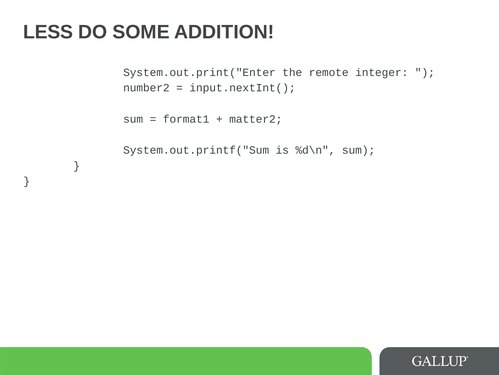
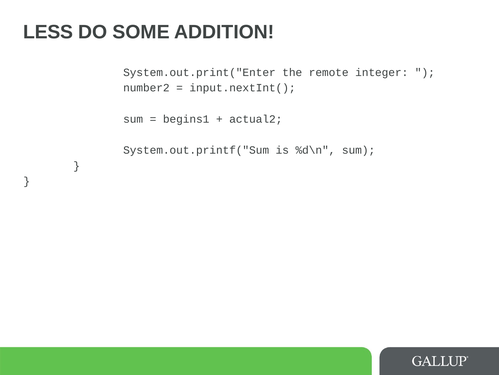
format1: format1 -> begins1 (186, 119)
matter2: matter2 -> actual2 (256, 119)
